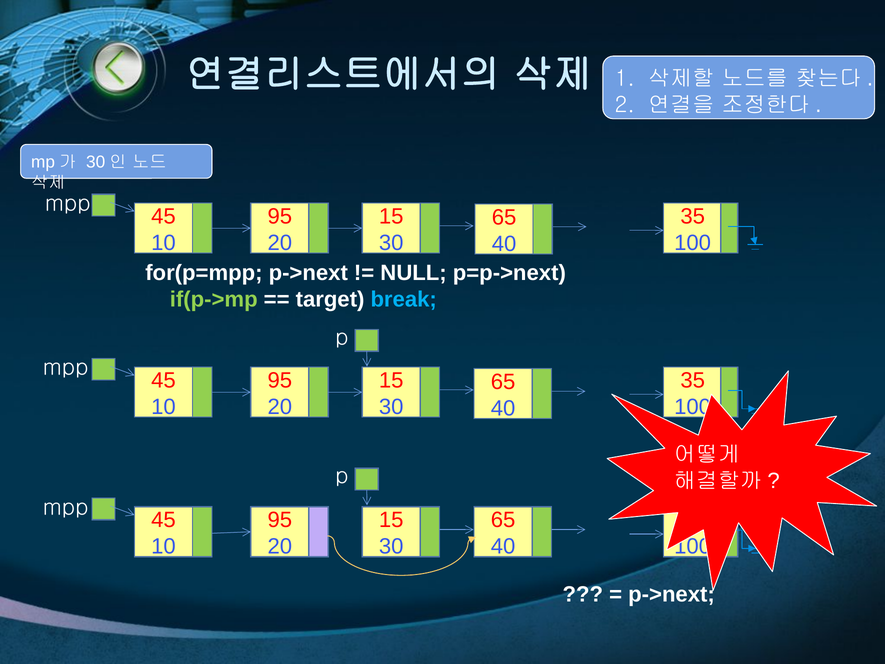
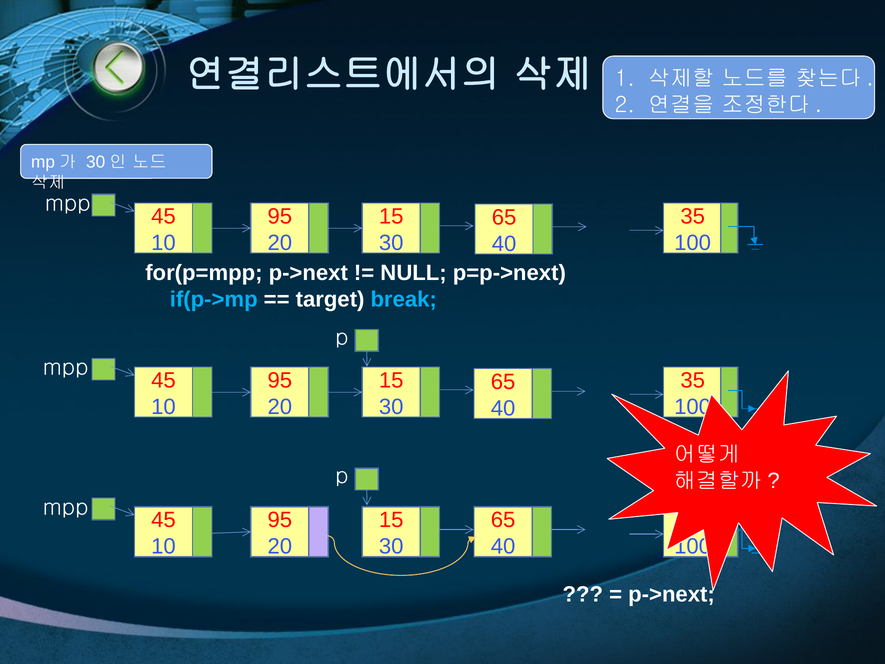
if(p->mp colour: light green -> light blue (214, 300)
